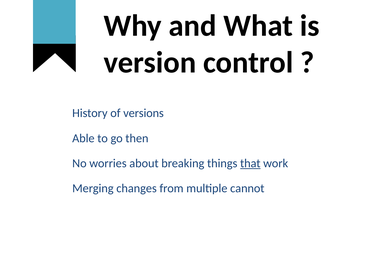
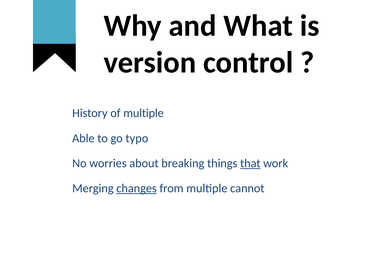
of versions: versions -> multiple (144, 113)
then: then -> typo (137, 138)
changes underline: none -> present (137, 188)
